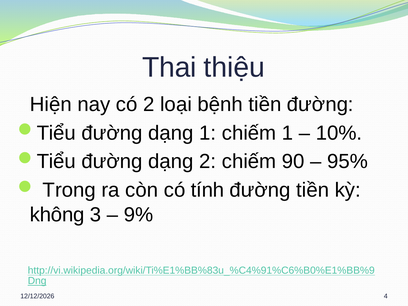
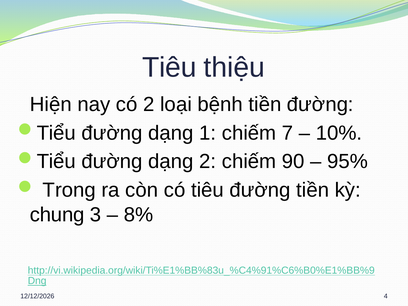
Thai: Thai -> Tiêu (169, 67)
chiếm 1: 1 -> 7 (288, 133)
có tính: tính -> tiêu (207, 190)
không: không -> chung (57, 215)
9%: 9% -> 8% (139, 215)
